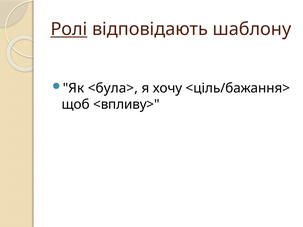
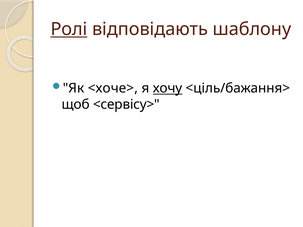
<була>: <була> -> <хоче> (113, 88)
хочу underline: none -> present (168, 88)
<впливу>: <впливу> -> <сервісу> (126, 105)
